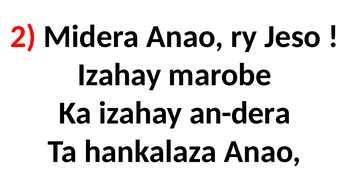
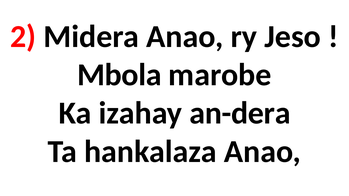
Izahay: Izahay -> Mbola (119, 75)
